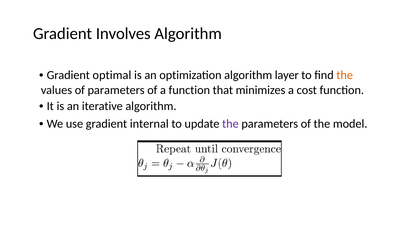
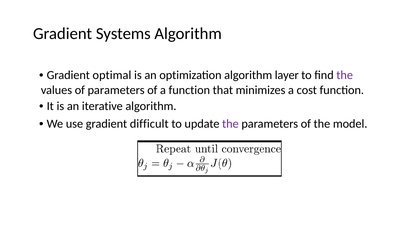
Involves: Involves -> Systems (123, 34)
the colour: orange -> purple (345, 75)
internal: internal -> difficult (149, 123)
